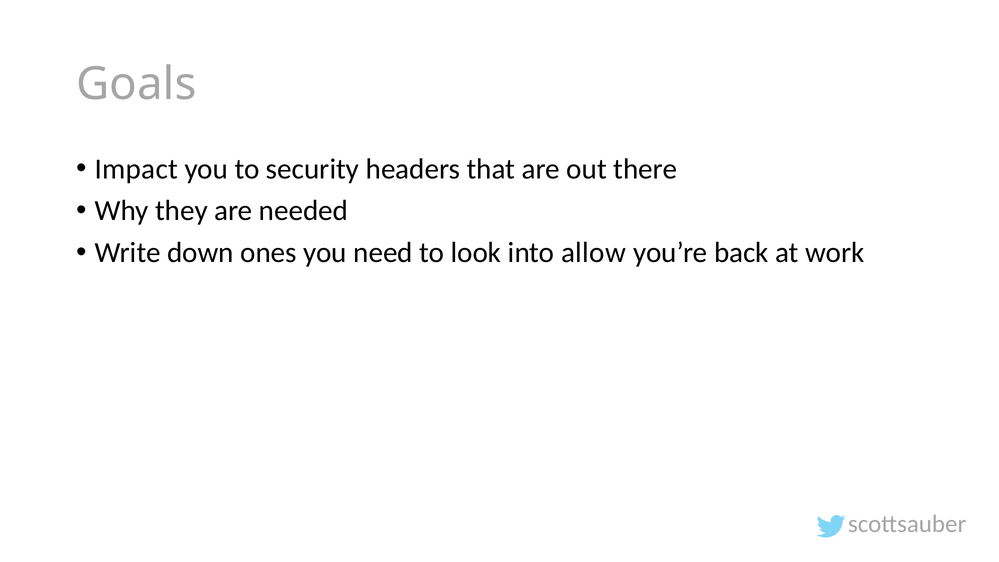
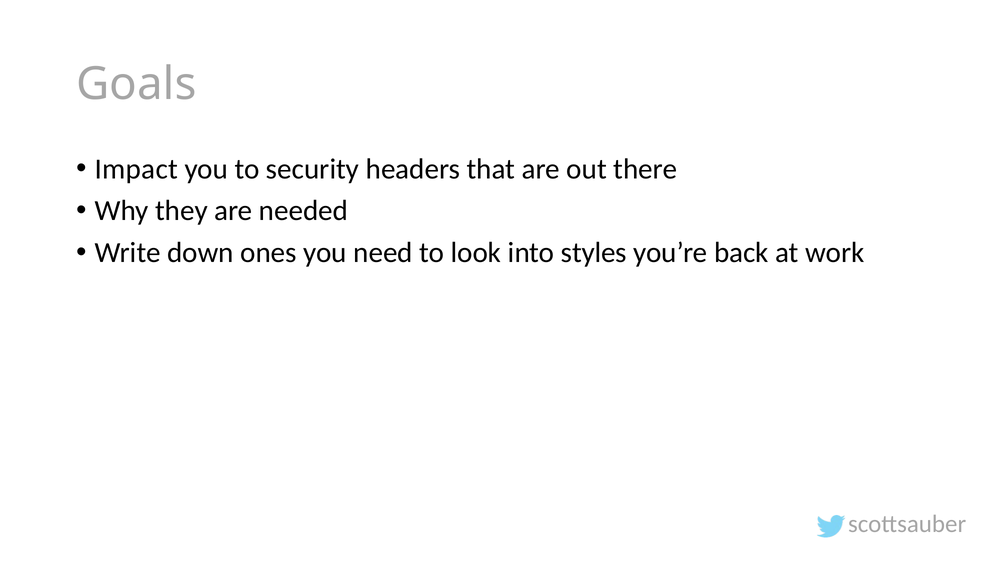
allow: allow -> styles (594, 253)
